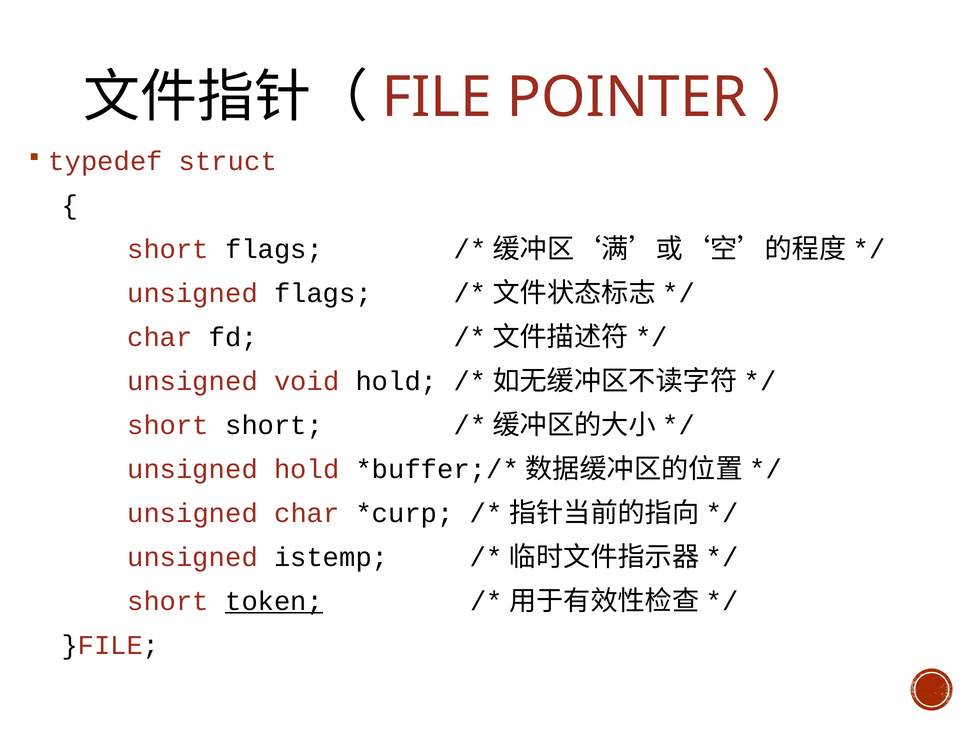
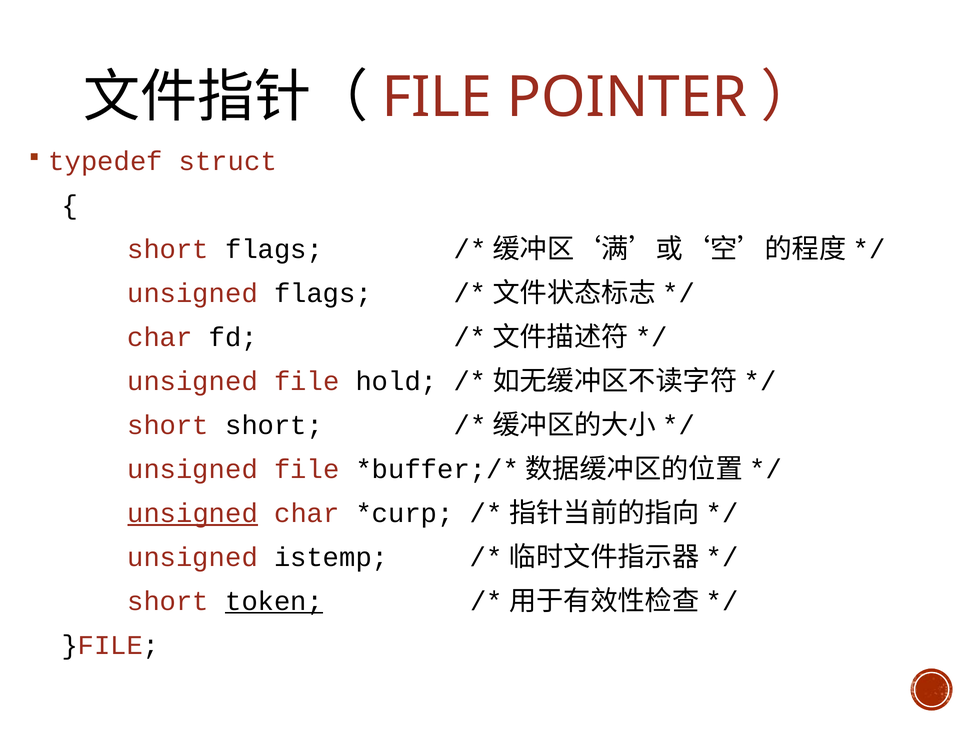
void: void -> file (307, 381)
hold: hold -> file (307, 469)
unsigned underline: none -> present (193, 513)
